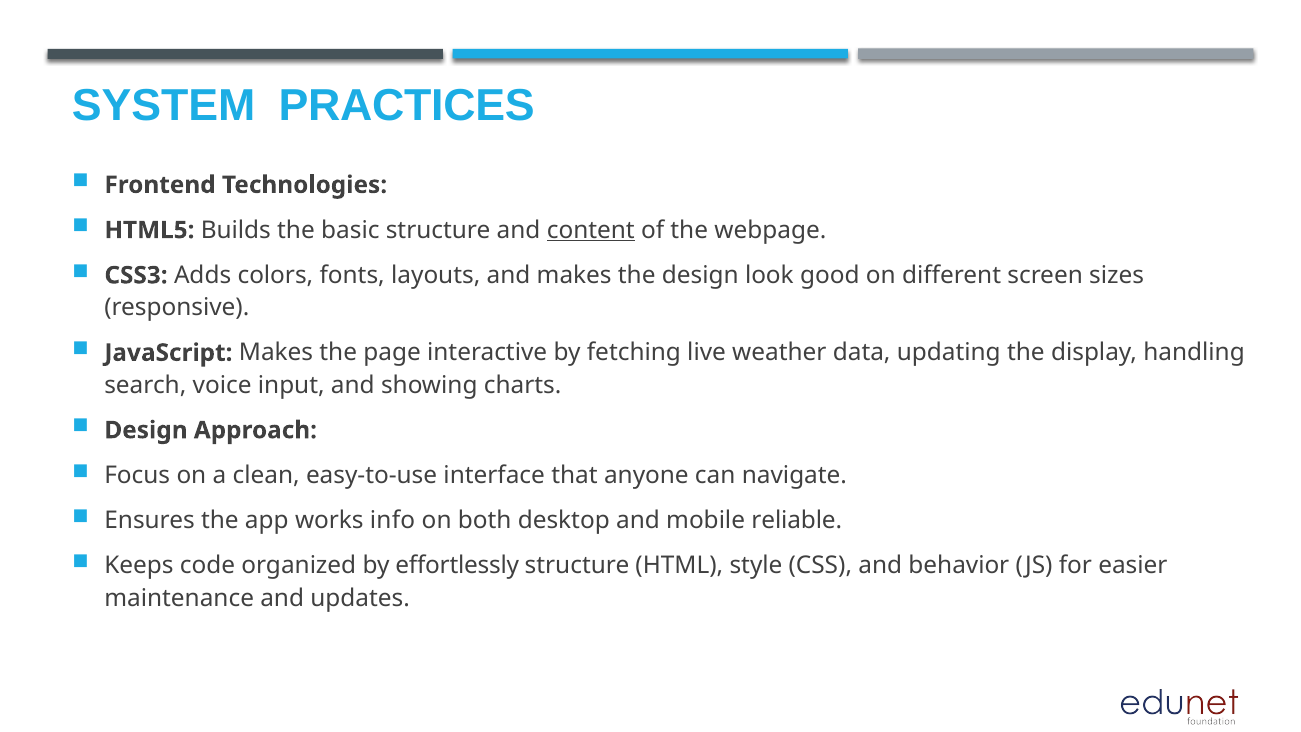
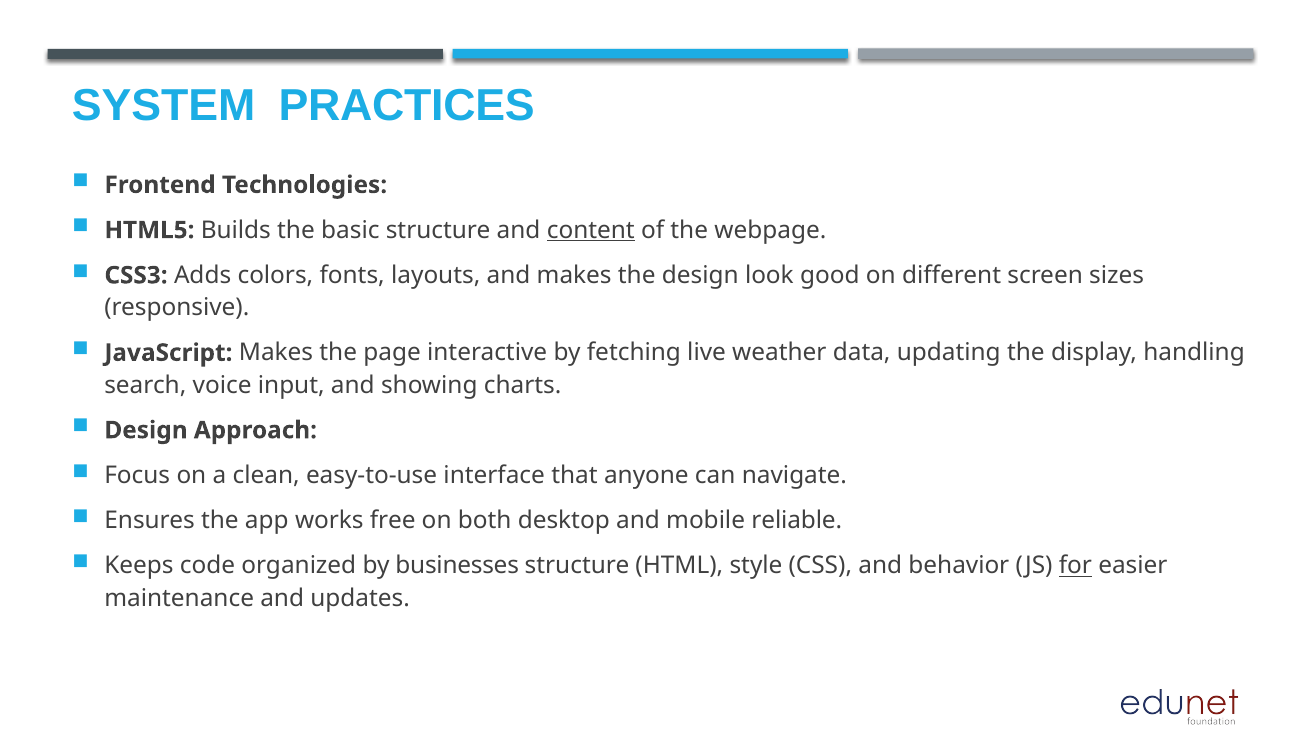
info: info -> free (393, 521)
effortlessly: effortlessly -> businesses (457, 566)
for underline: none -> present (1075, 566)
